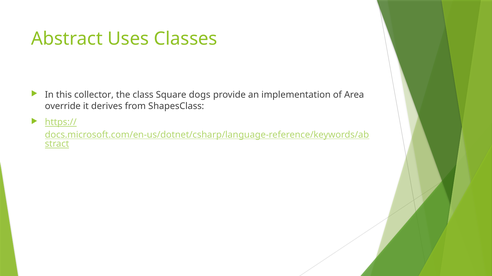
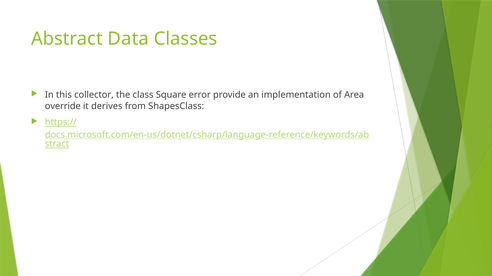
Uses: Uses -> Data (128, 39)
dogs: dogs -> error (200, 95)
